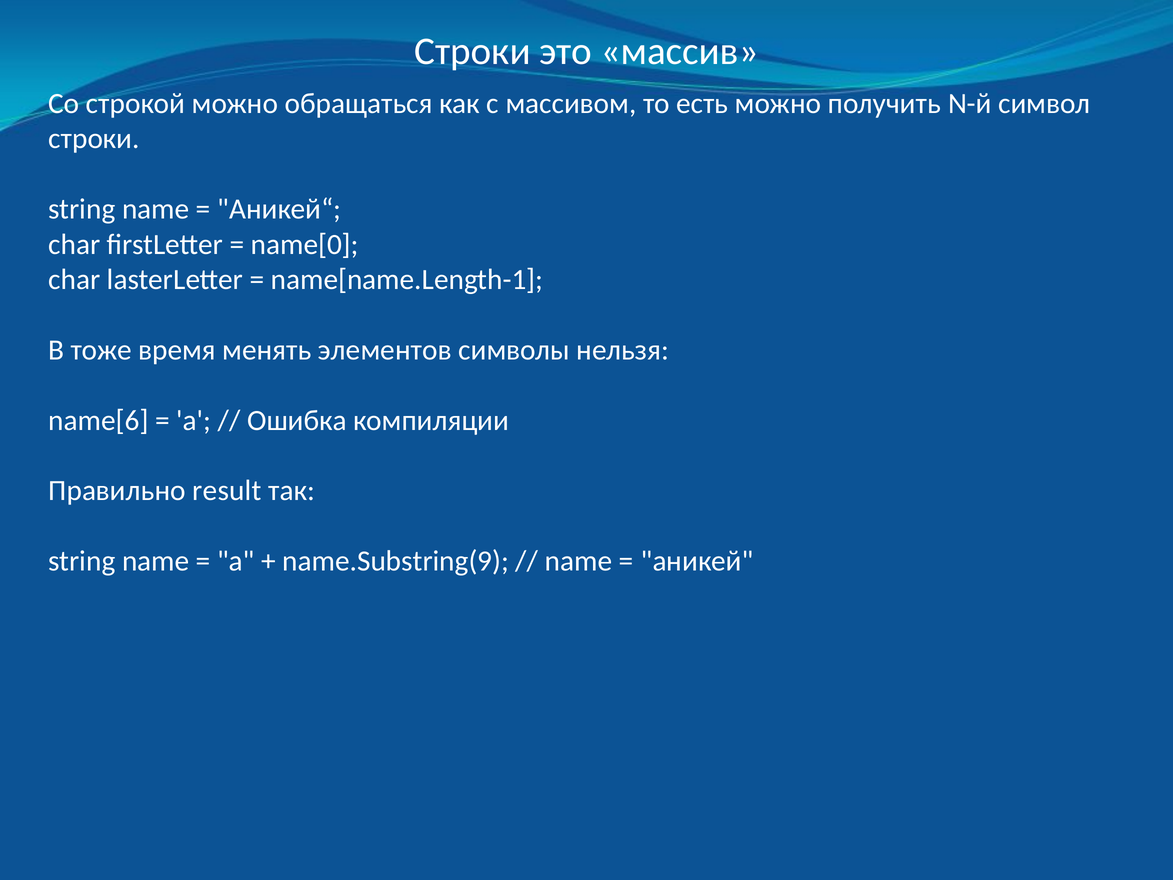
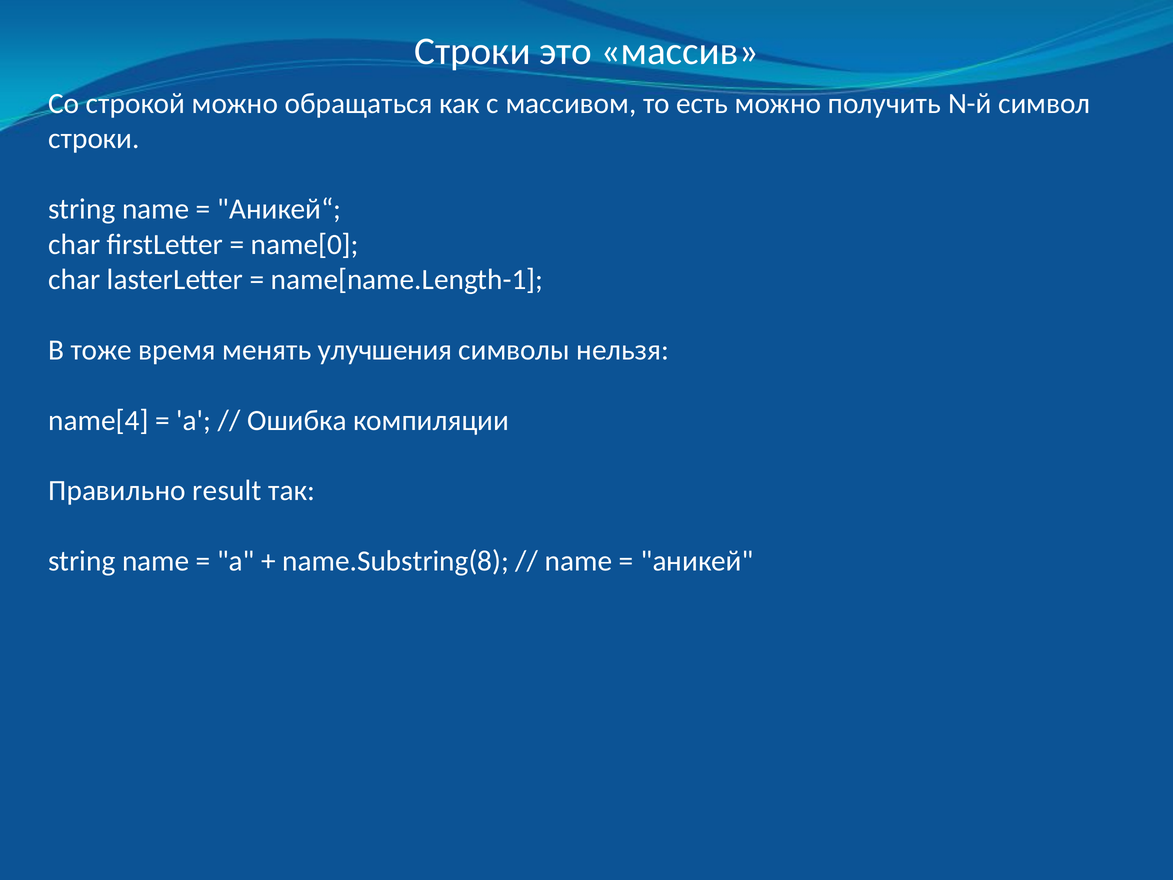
элементов: элементов -> улучшения (385, 350)
name[6: name[6 -> name[4 (99, 420)
name.Substring(9: name.Substring(9 -> name.Substring(8 (396, 561)
